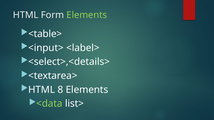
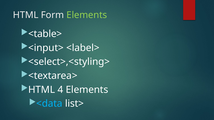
<select>,<details>: <select>,<details> -> <select>,<styling> (69, 62)
8: 8 -> 4 (60, 90)
<data colour: light green -> light blue (49, 104)
